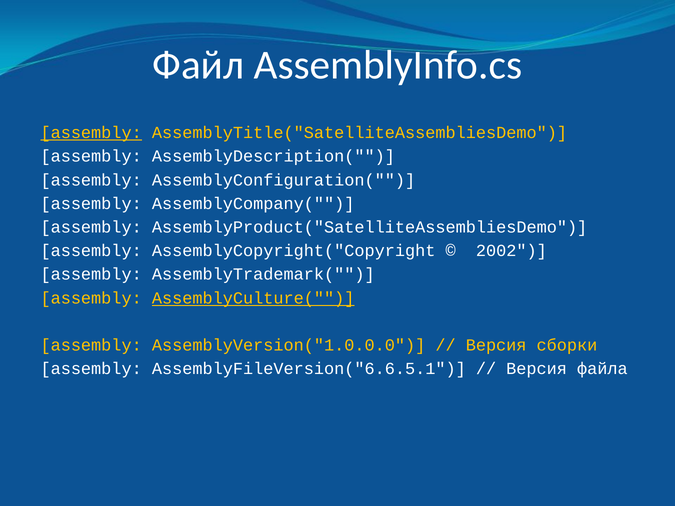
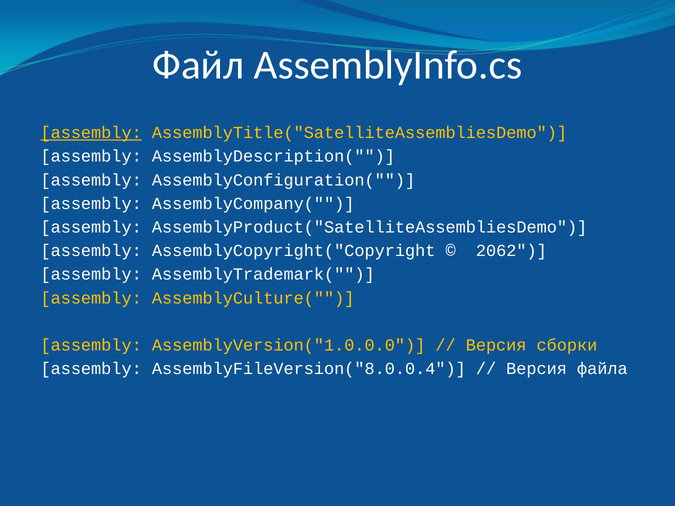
2002: 2002 -> 2062 (511, 251)
AssemblyCulture( underline: present -> none (253, 298)
AssemblyFileVersion("6.6.5.1: AssemblyFileVersion("6.6.5.1 -> AssemblyFileVersion("8.0.0.4 (309, 369)
